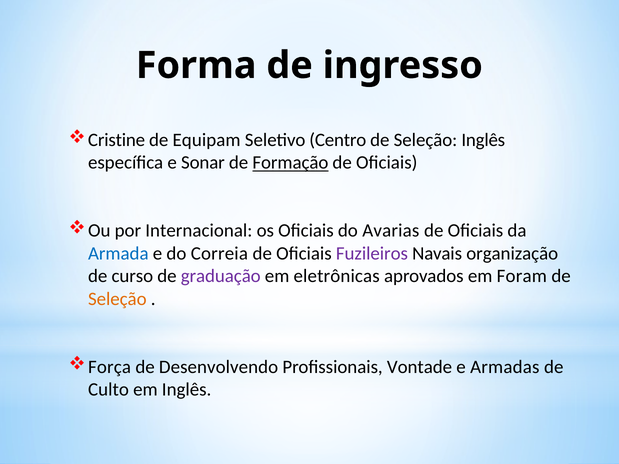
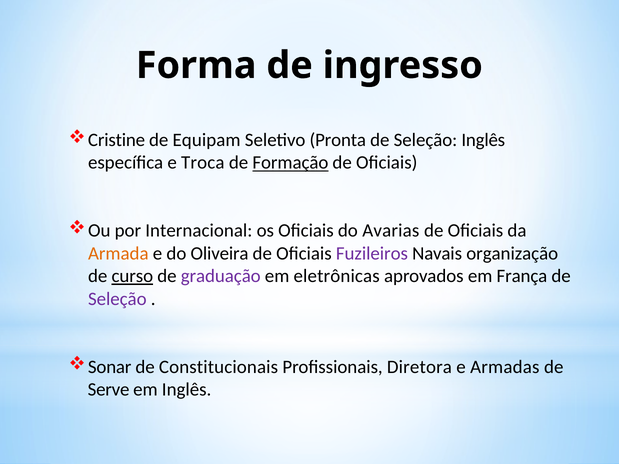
Centro: Centro -> Pronta (338, 140)
Sonar: Sonar -> Troca (203, 163)
Armada colour: blue -> orange (118, 254)
Correia: Correia -> Oliveira (220, 254)
curso underline: none -> present (132, 276)
Foram: Foram -> França (522, 276)
Seleção colour: orange -> purple (117, 299)
Força: Força -> Sonar (110, 367)
Desenvolvendo: Desenvolvendo -> Constitucionais (219, 367)
Vontade: Vontade -> Diretora (419, 367)
Culto: Culto -> Serve (109, 390)
